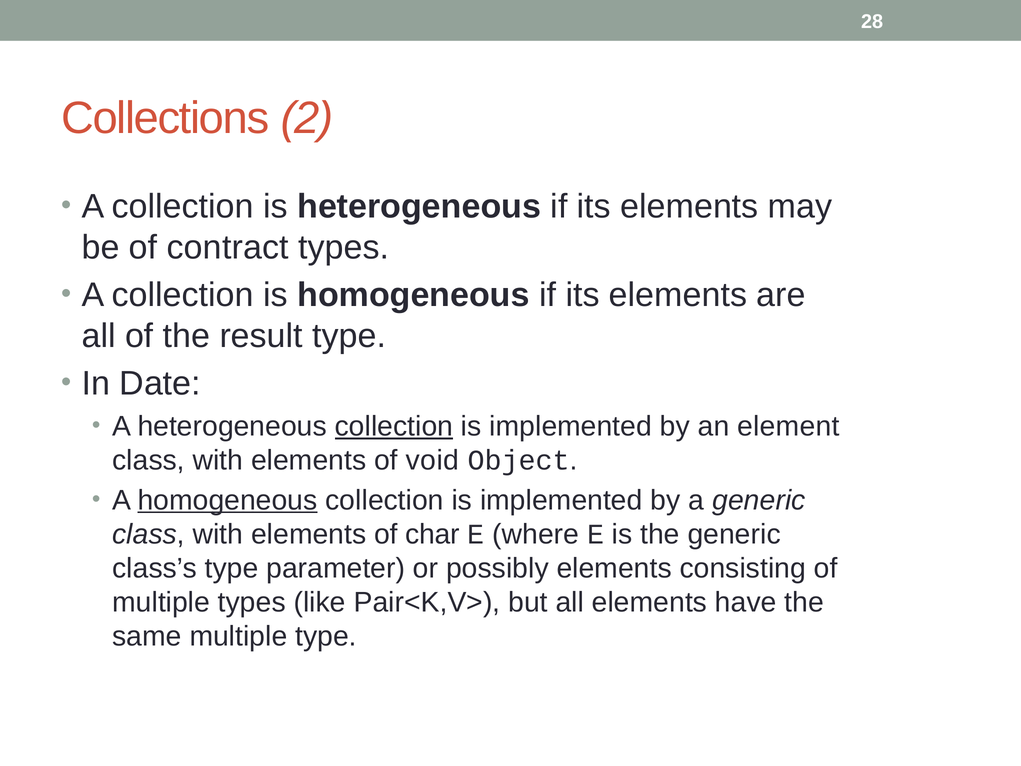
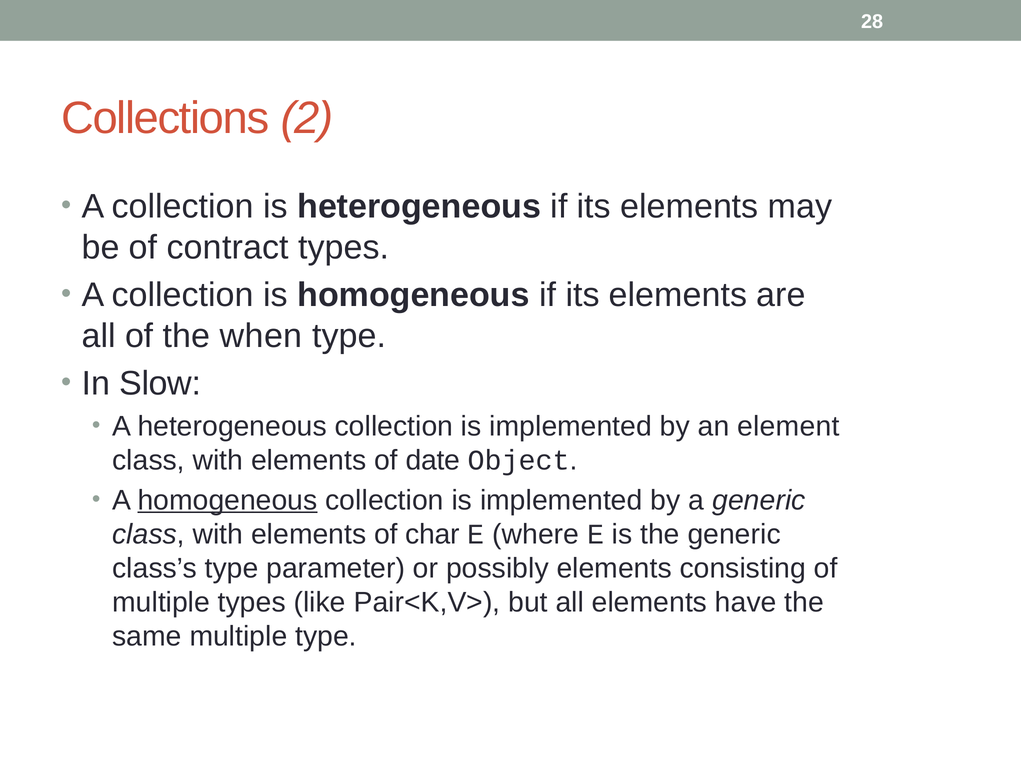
result: result -> when (261, 336)
Date: Date -> Slow (160, 384)
collection underline: present -> none (394, 426)
void: void -> date (433, 460)
